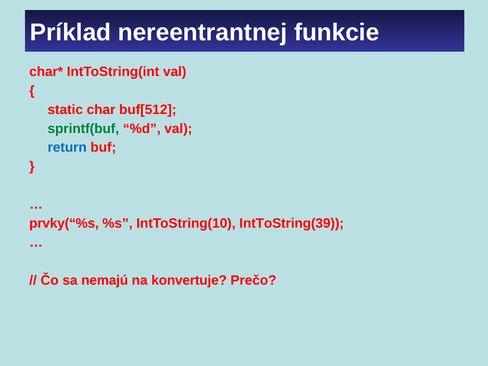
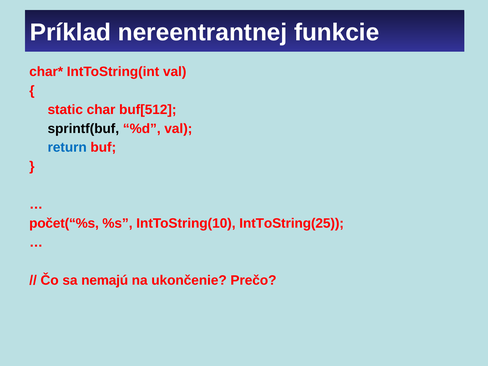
sprintf(buf colour: green -> black (83, 129)
prvky(“%s: prvky(“%s -> počet(“%s (64, 223)
IntToString(39: IntToString(39 -> IntToString(25 (292, 223)
konvertuje: konvertuje -> ukončenie (189, 280)
